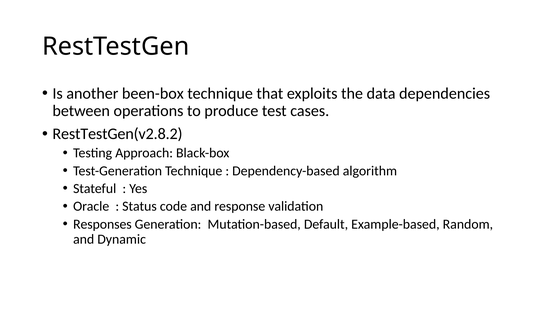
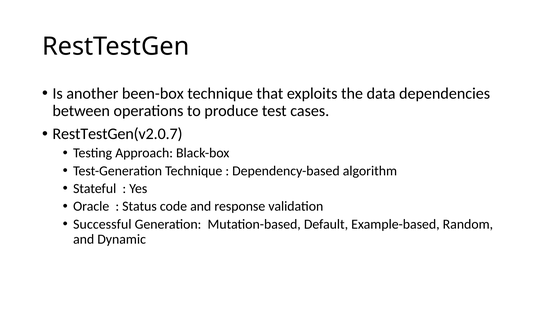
RestTestGen(v2.8.2: RestTestGen(v2.8.2 -> RestTestGen(v2.0.7 (117, 134)
Responses: Responses -> Successful (102, 224)
